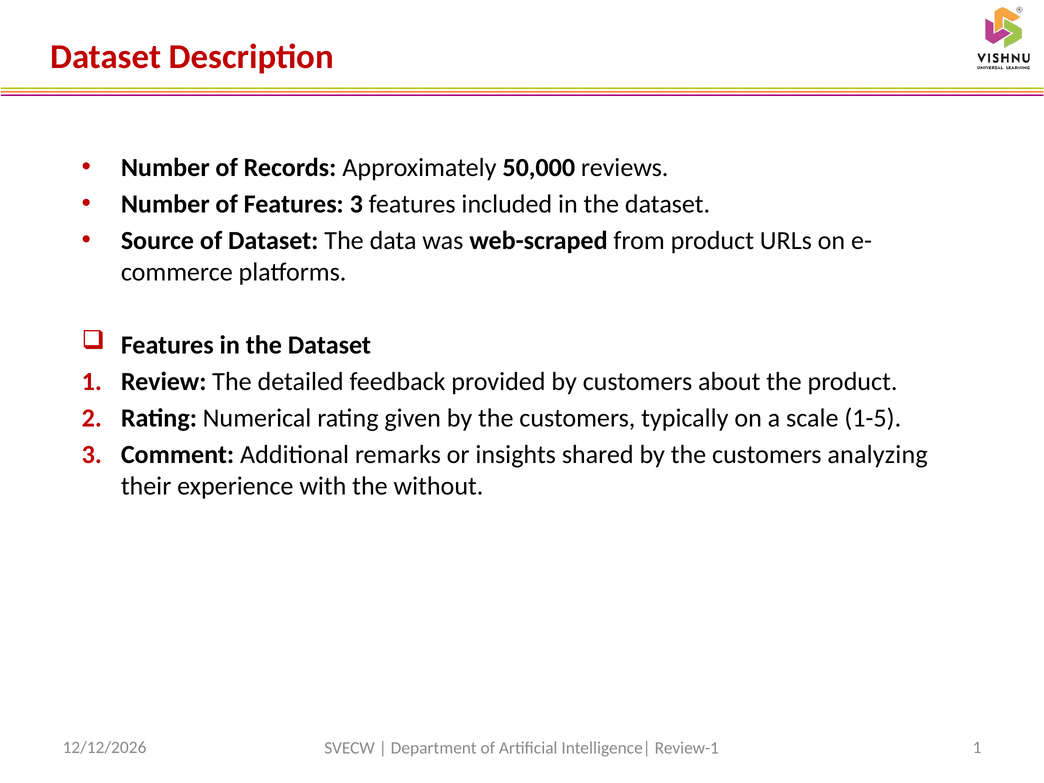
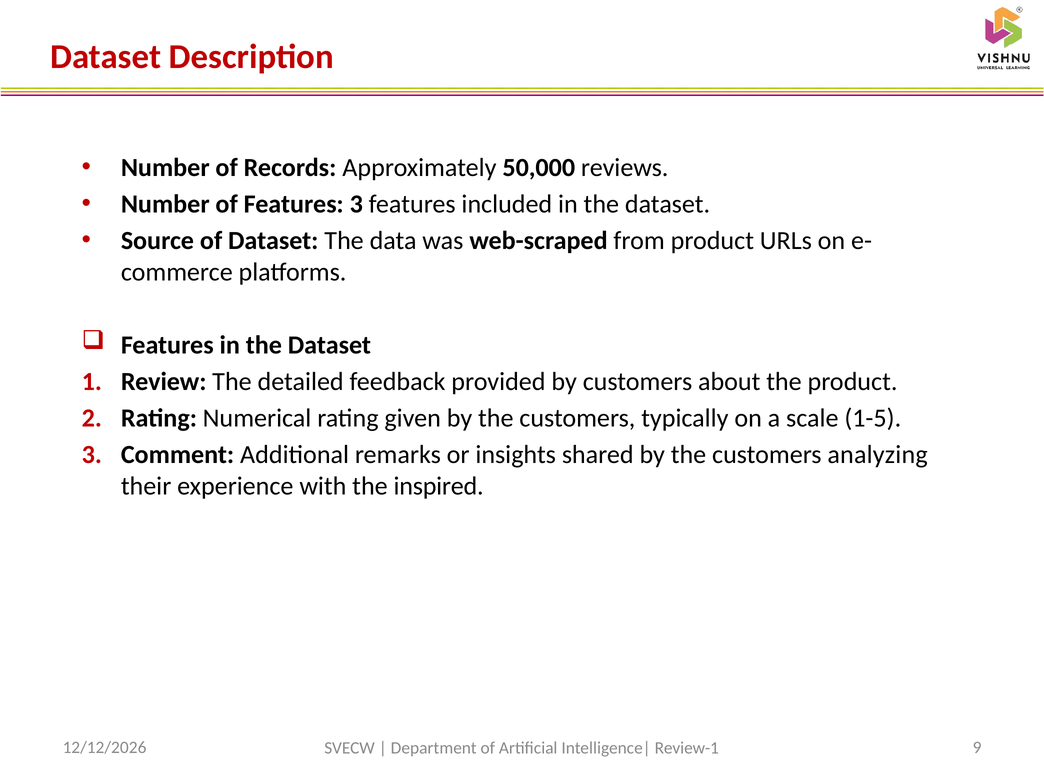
without: without -> inspired (439, 486)
1: 1 -> 9 (977, 748)
